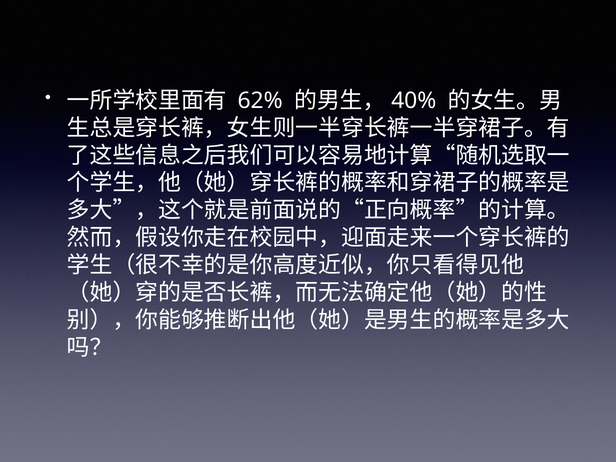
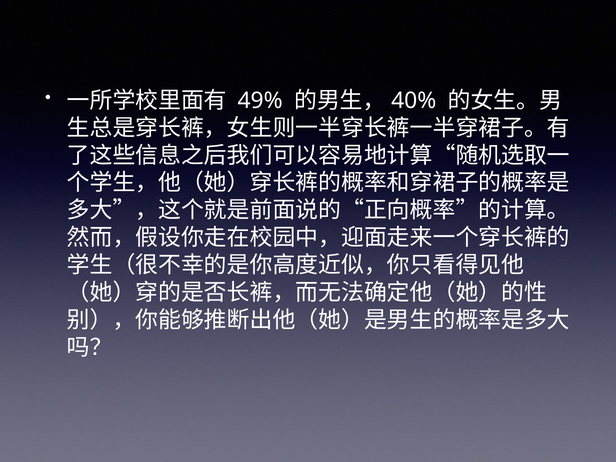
62%: 62% -> 49% (260, 101)
